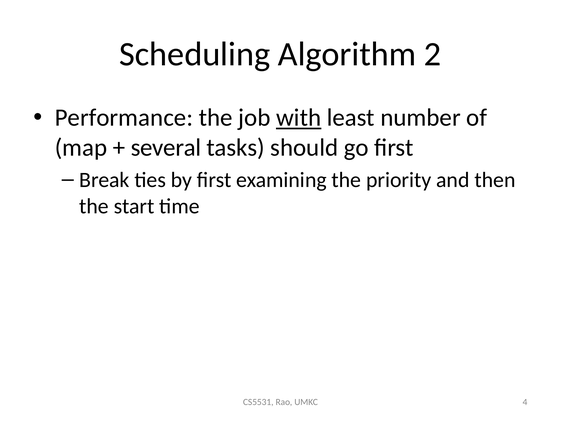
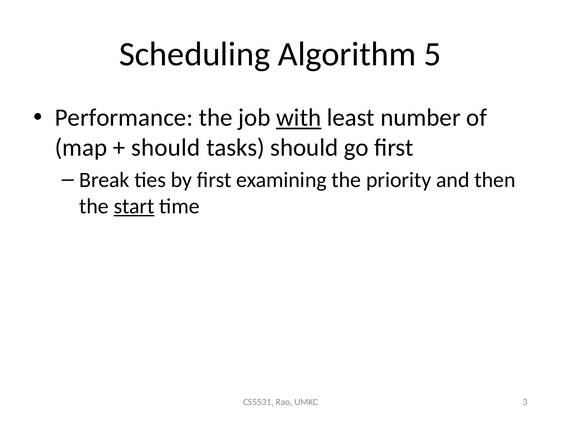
2: 2 -> 5 (433, 54)
several: several -> should (166, 148)
start underline: none -> present (134, 206)
4: 4 -> 3 (525, 402)
